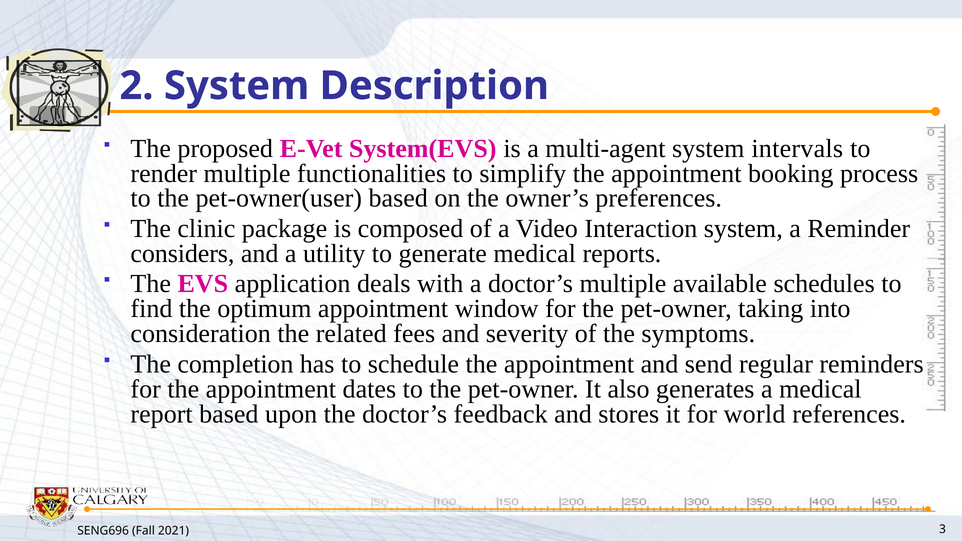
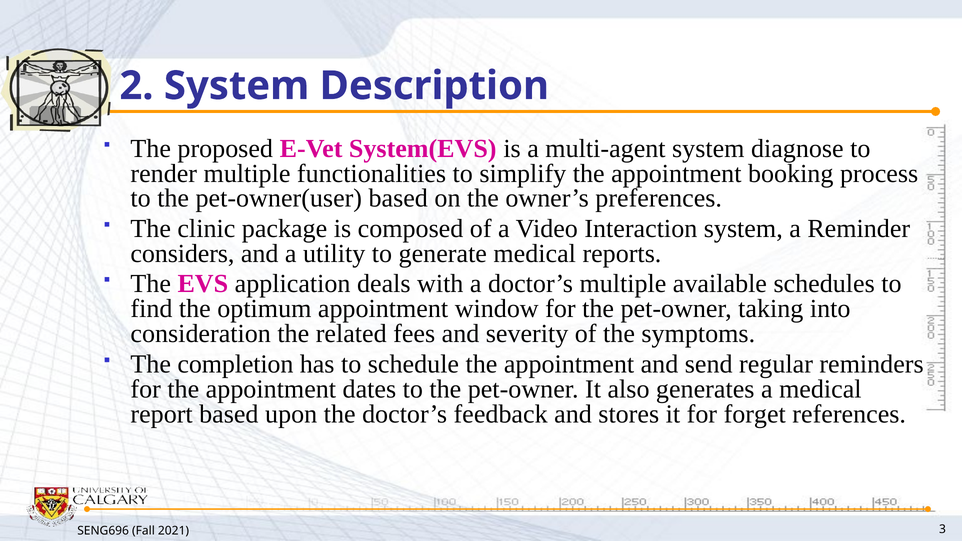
intervals: intervals -> diagnose (797, 148)
world: world -> forget (755, 414)
